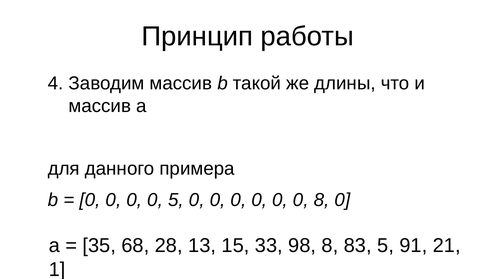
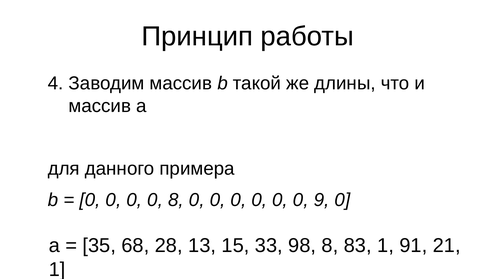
0 5: 5 -> 8 (176, 200)
0 8: 8 -> 9 (322, 200)
83 5: 5 -> 1 (386, 246)
